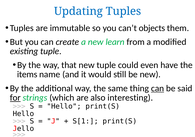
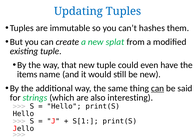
objects: objects -> hashes (152, 28)
learn: learn -> splat (115, 42)
for underline: present -> none (15, 98)
